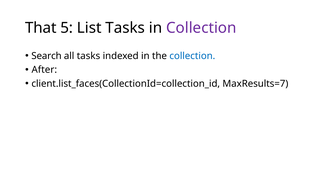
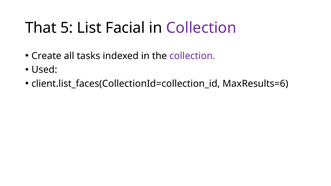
List Tasks: Tasks -> Facial (125, 28)
Search: Search -> Create (46, 56)
collection colour: blue -> purple (192, 56)
After: After -> Used (44, 70)
MaxResults=7: MaxResults=7 -> MaxResults=6 (255, 84)
